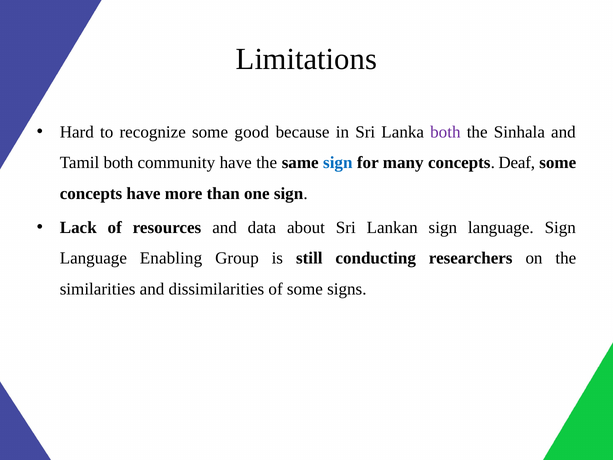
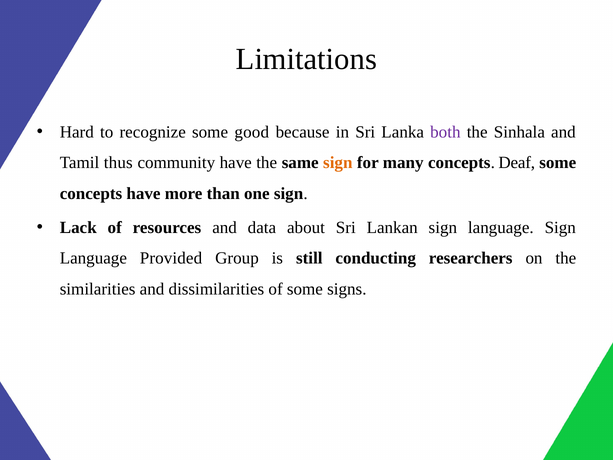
Tamil both: both -> thus (118, 163)
sign colour: blue -> orange (338, 163)
Enabling: Enabling -> Provided (171, 258)
